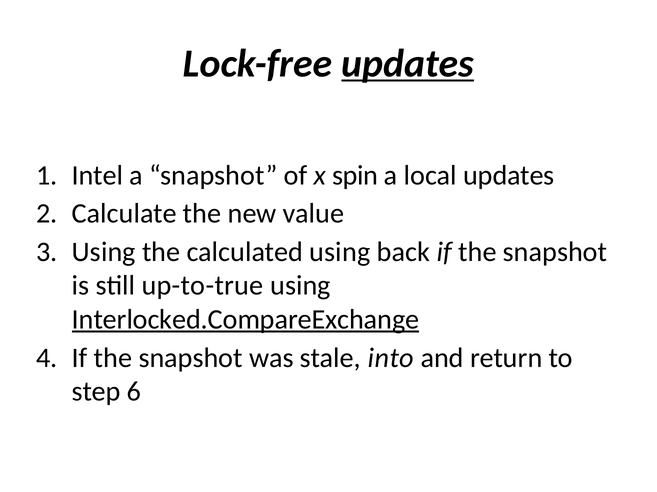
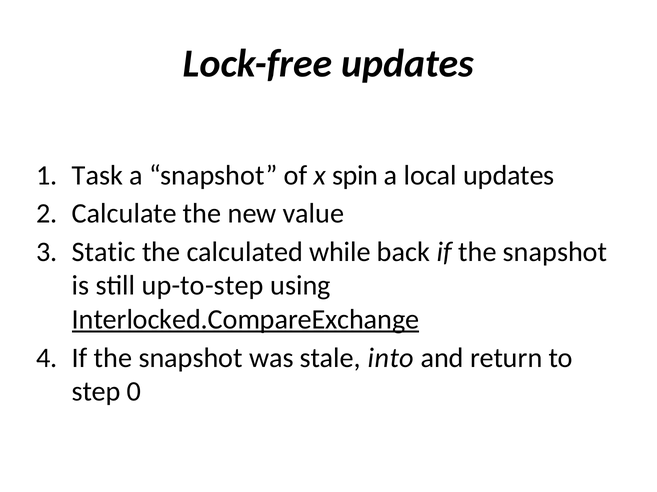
updates underline: present -> none (408, 64)
Intel: Intel -> Task (97, 176)
Using: Using -> Static (104, 252)
calculated using: using -> while (340, 252)
up-to-true: up-to-true -> up-to-step (203, 286)
6: 6 -> 0 (134, 392)
